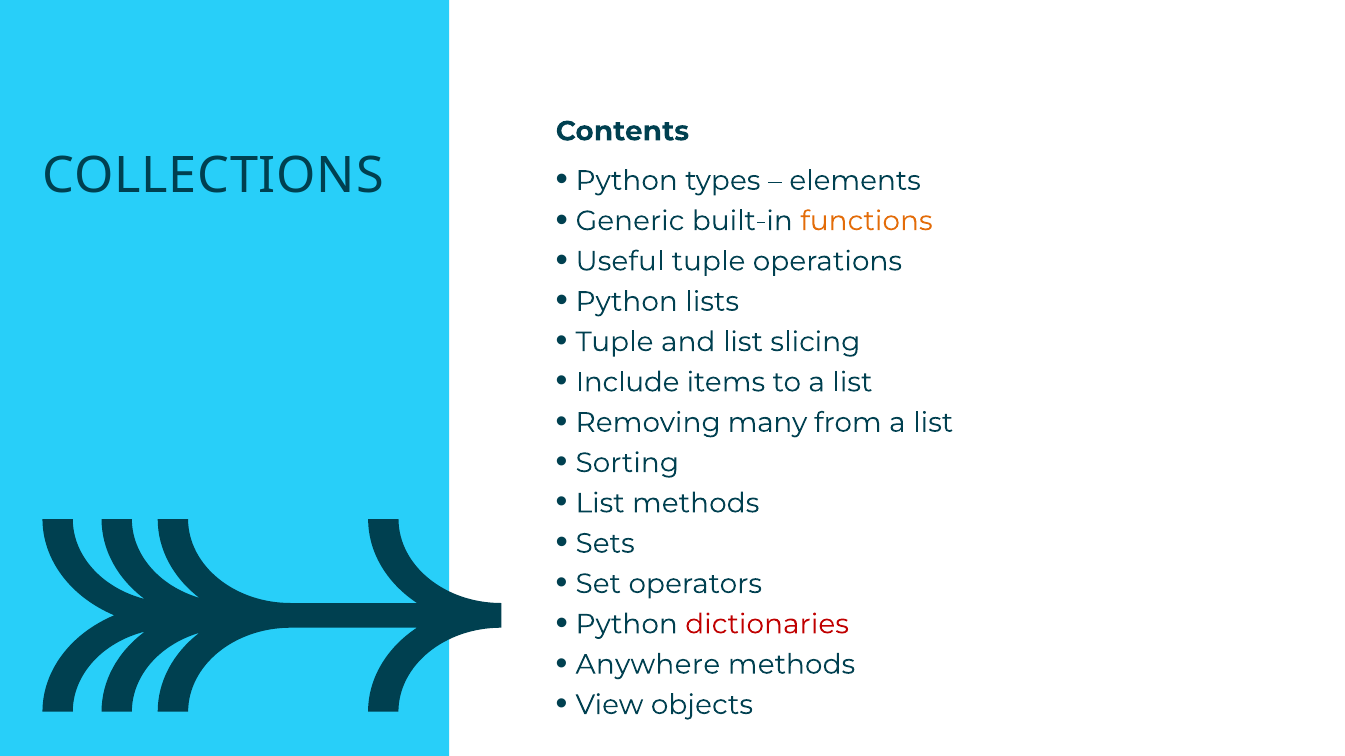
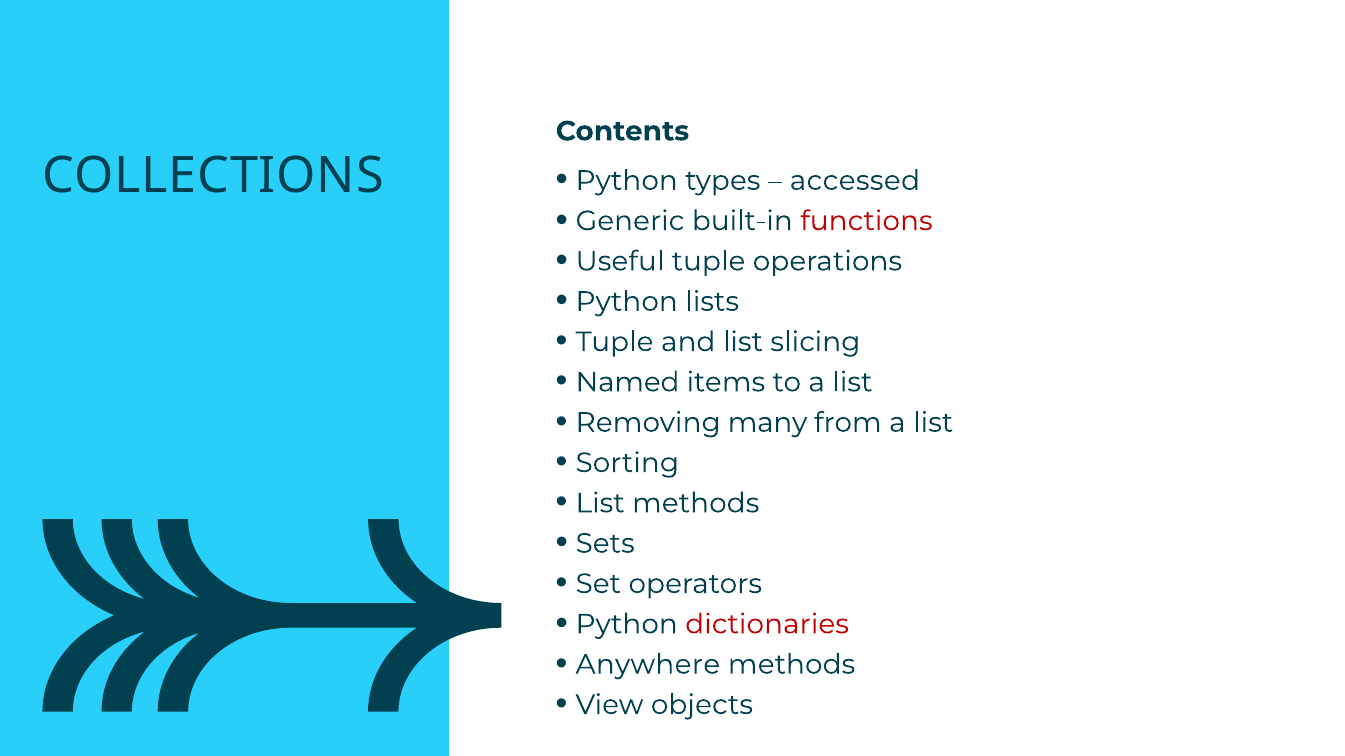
elements: elements -> accessed (855, 181)
functions colour: orange -> red (866, 221)
Include: Include -> Named (628, 382)
